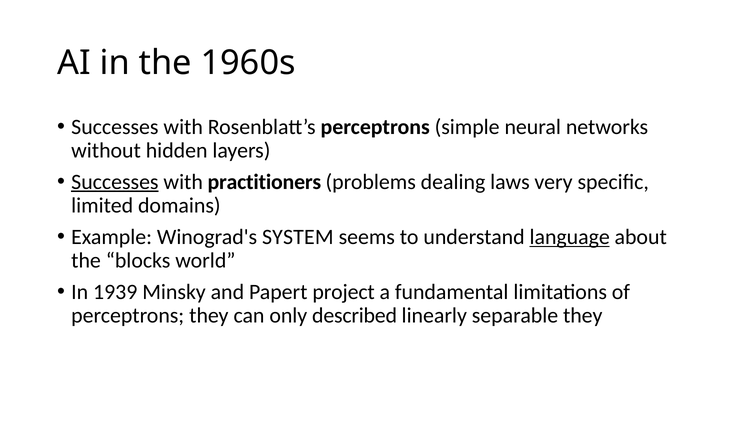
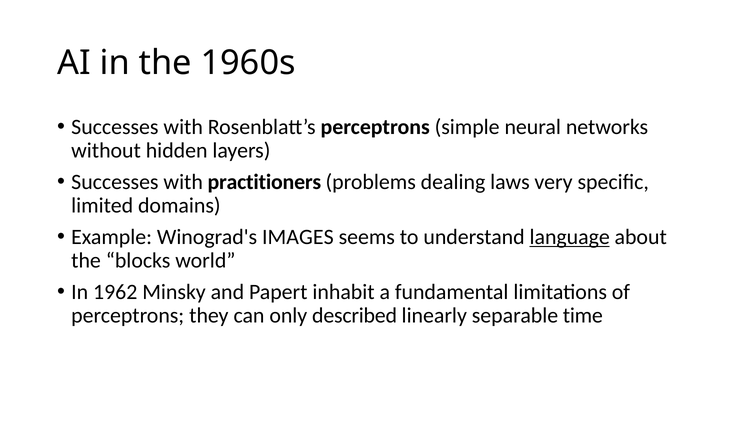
Successes underline: present -> none (115, 182)
SYSTEM: SYSTEM -> IMAGES (298, 237)
1939: 1939 -> 1962 (115, 292)
project: project -> inhabit (344, 292)
separable they: they -> time (583, 316)
